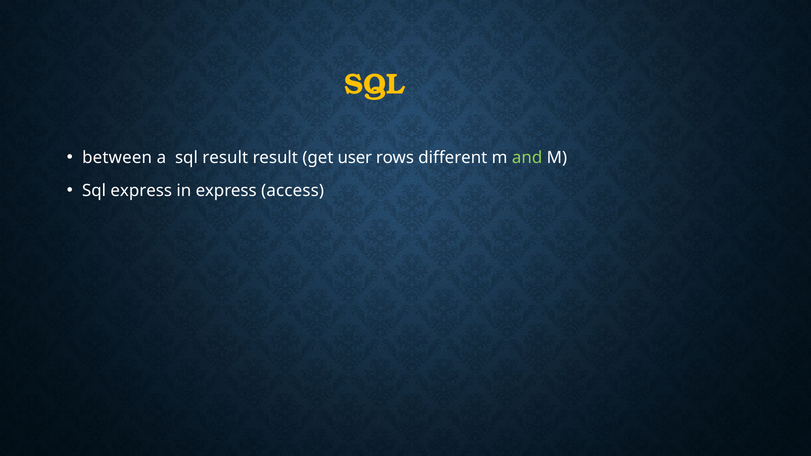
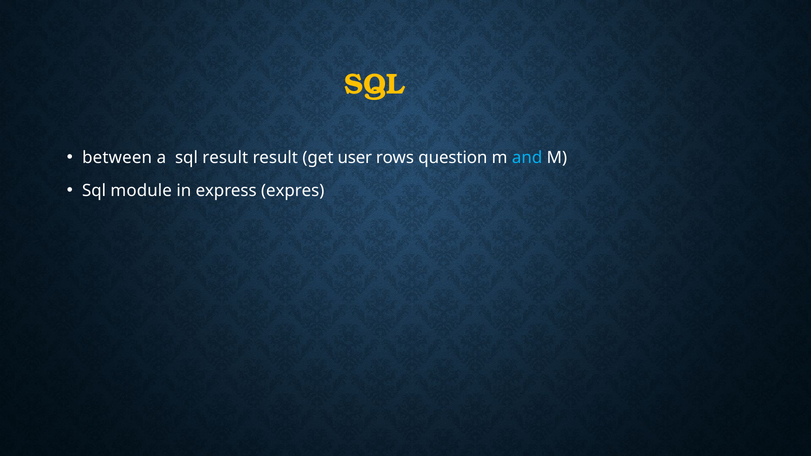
different: different -> question (453, 158)
and colour: light green -> light blue (527, 158)
Sql express: express -> module (141, 191)
access: access -> expres (293, 191)
